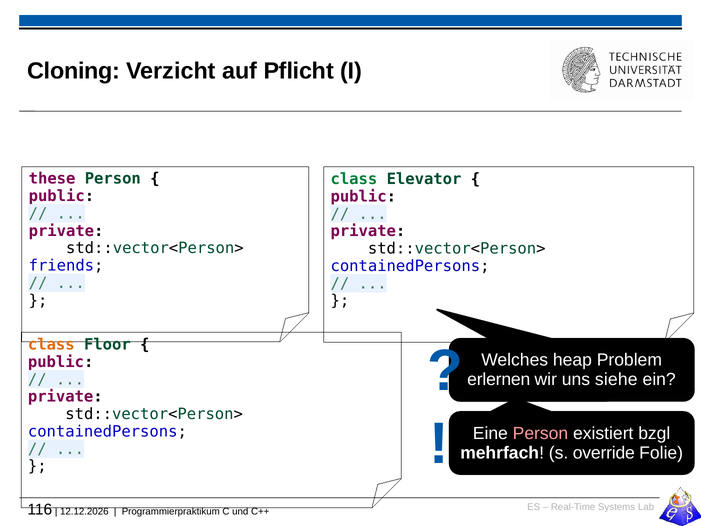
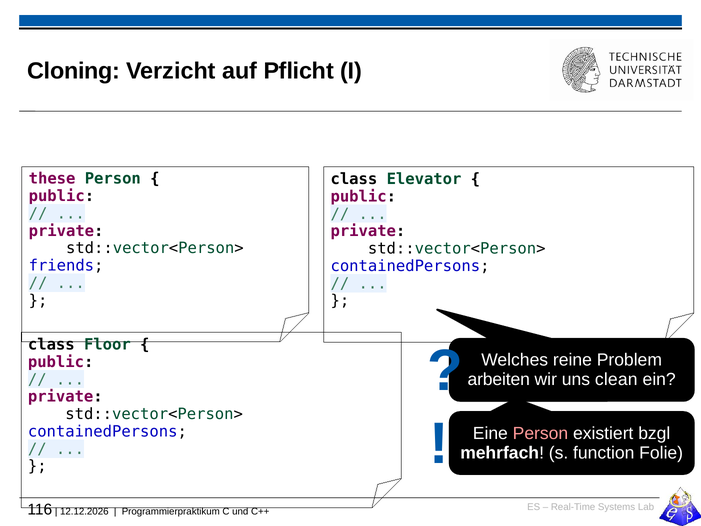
class colour: green -> black (354, 179)
class colour: orange -> black (51, 344)
heap: heap -> reine (572, 360)
erlernen: erlernen -> arbeiten (499, 380)
siehe: siehe -> clean (616, 380)
override: override -> function (604, 453)
